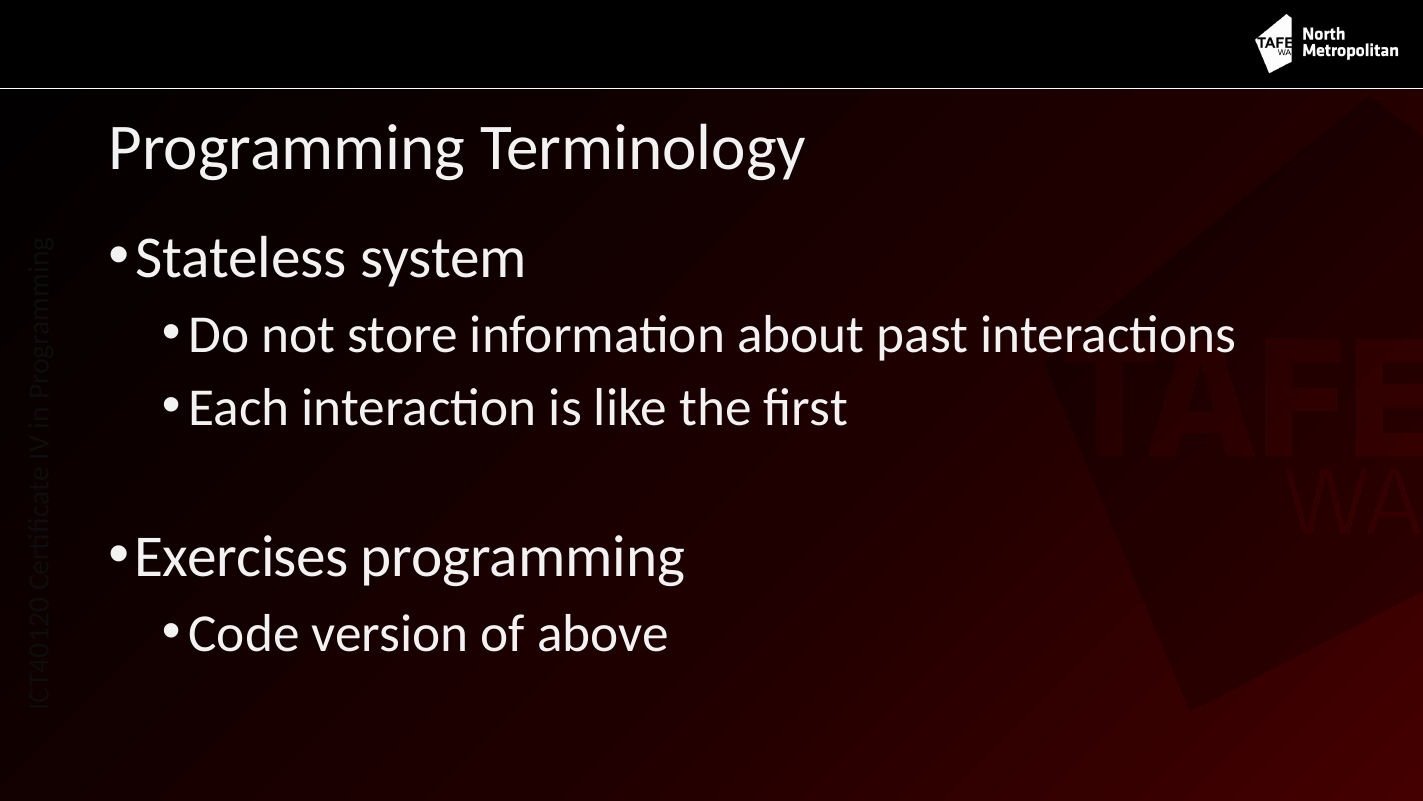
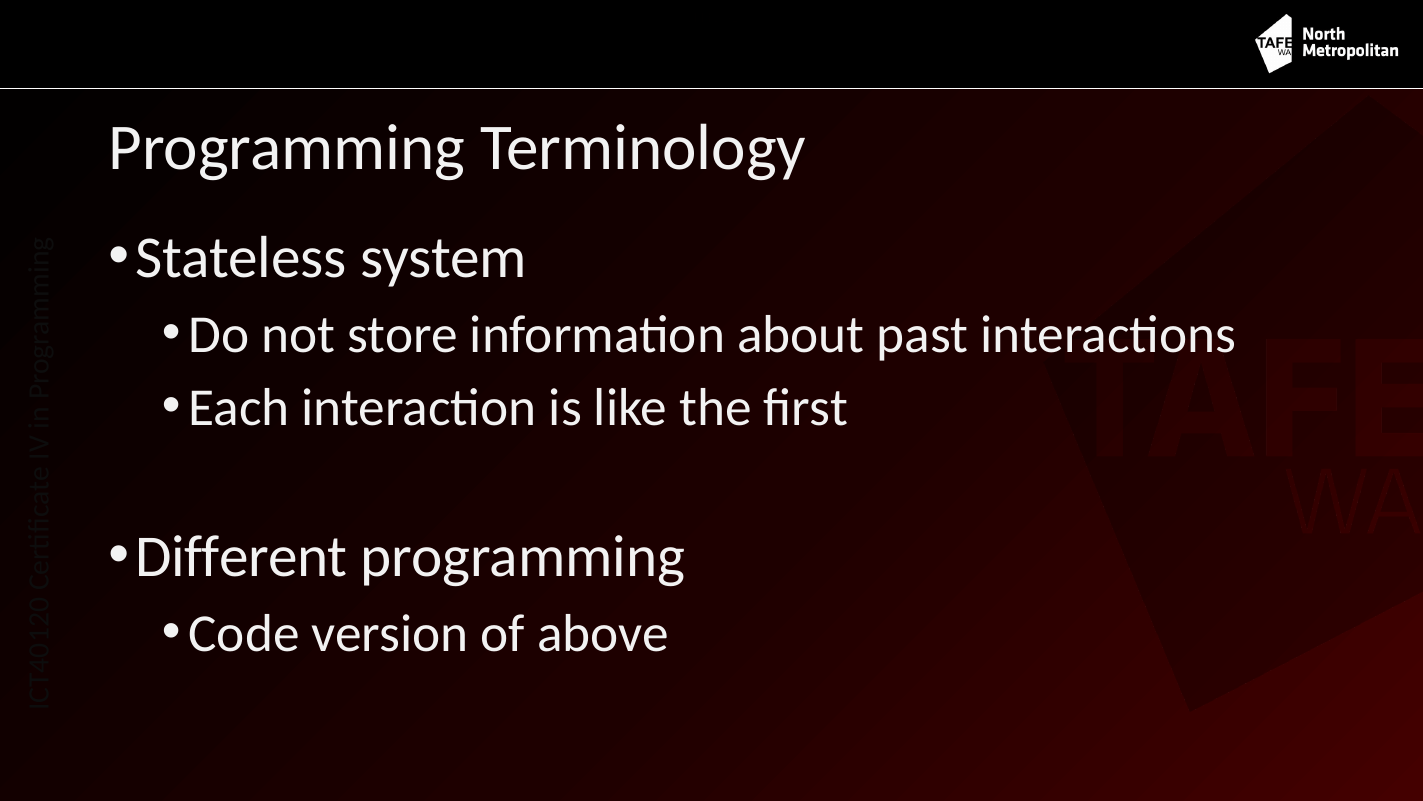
Exercises: Exercises -> Different (241, 557)
